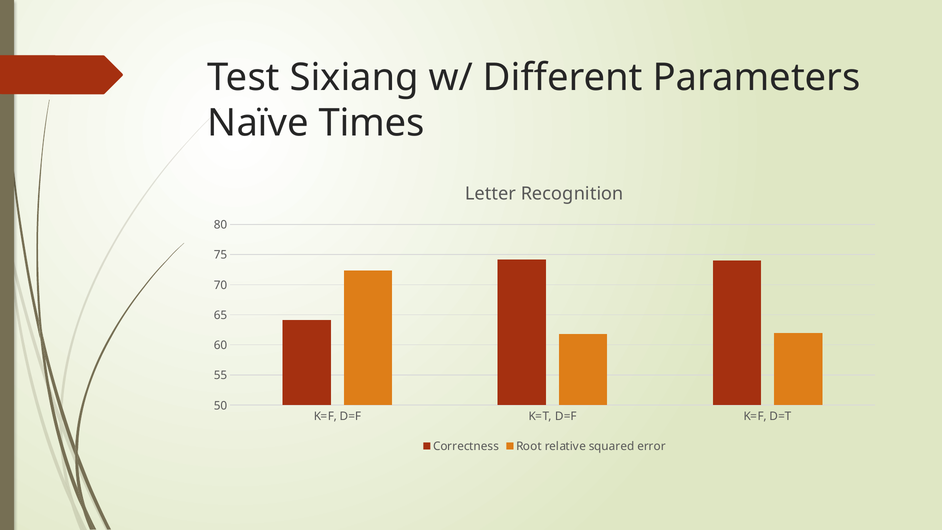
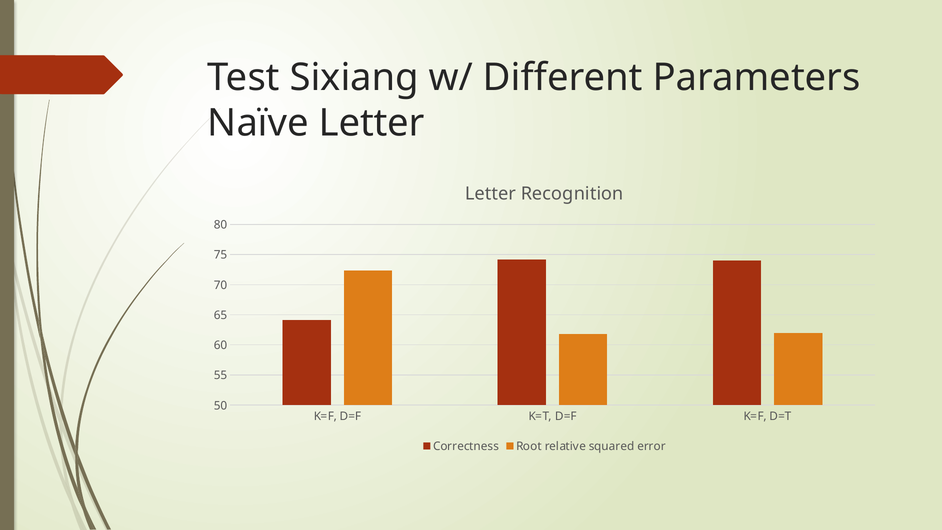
Naïve Times: Times -> Letter (372, 123)
